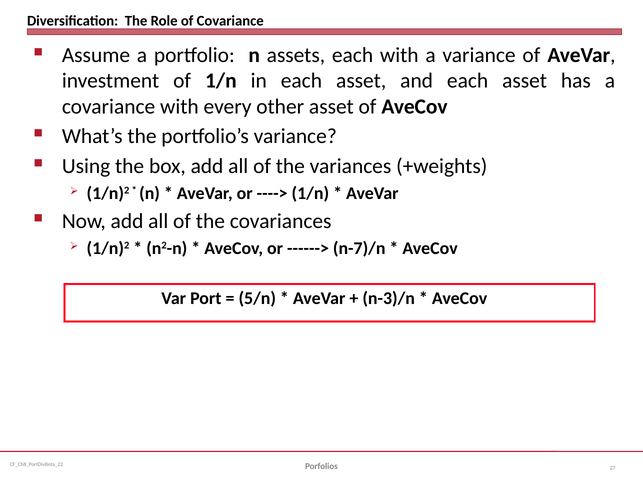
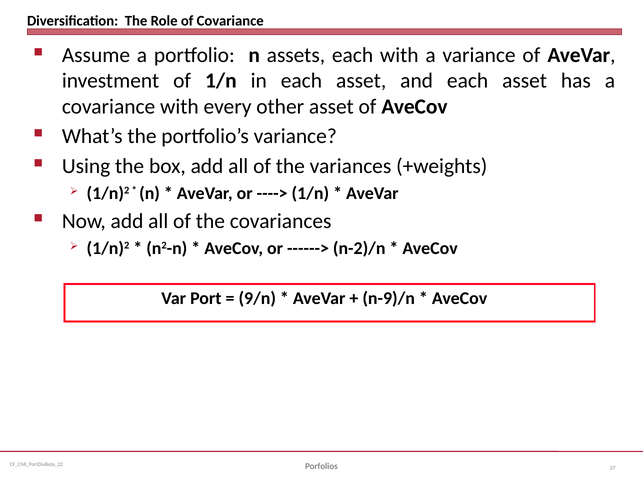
n-7)/n: n-7)/n -> n-2)/n (359, 248)
5/n: 5/n -> 9/n (257, 298)
n-3)/n: n-3)/n -> n-9)/n (389, 298)
